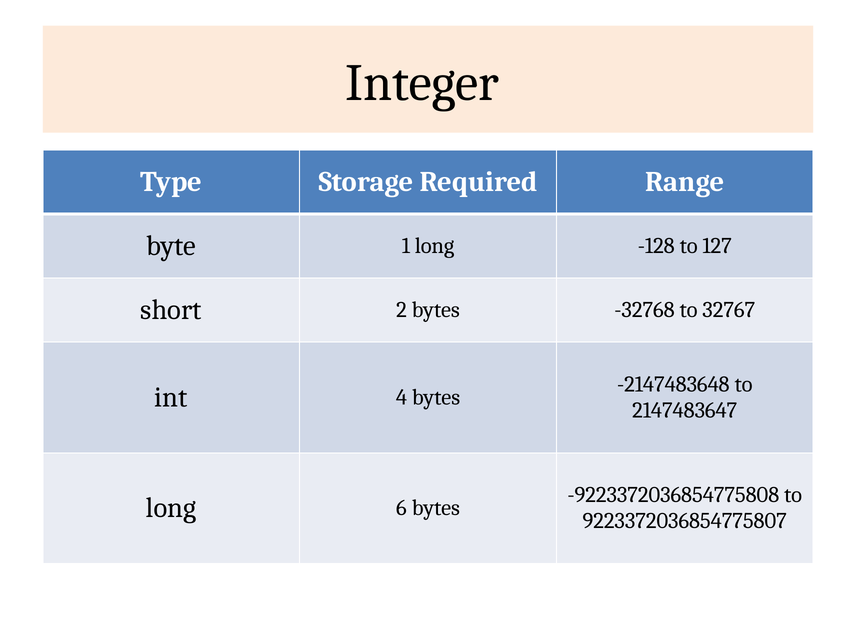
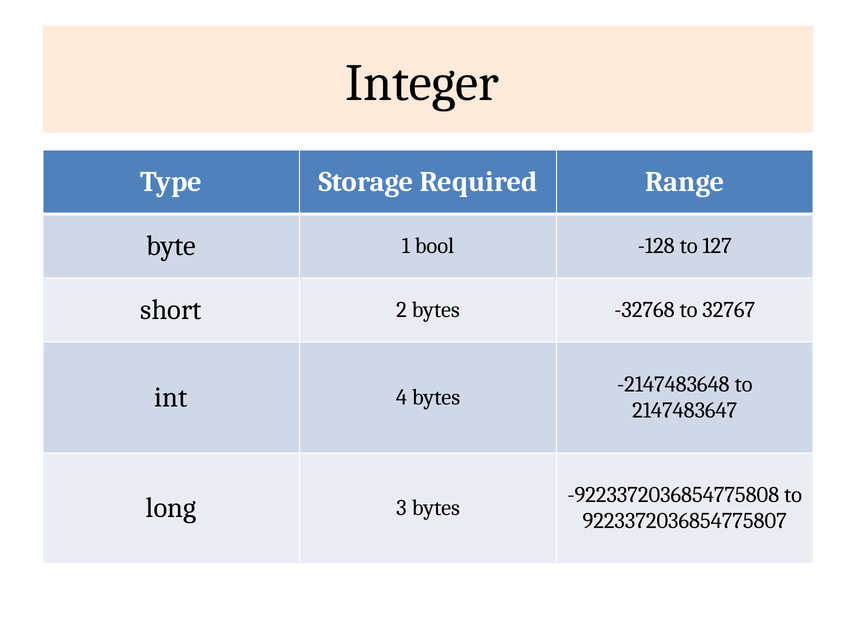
1 long: long -> bool (434, 246)
6: 6 -> 3 (401, 508)
